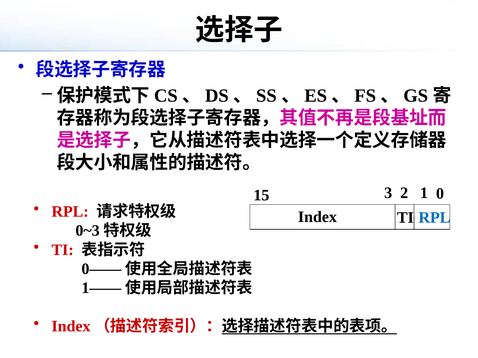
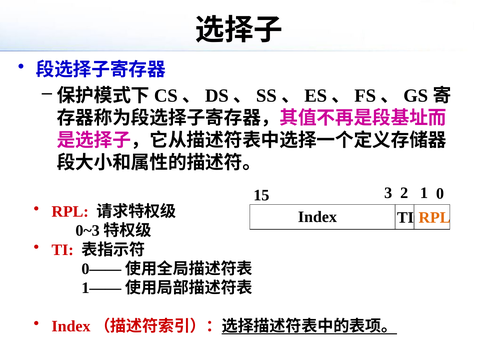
RPL colour: blue -> orange (434, 218)
